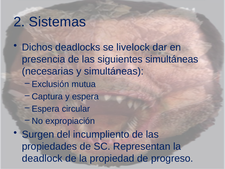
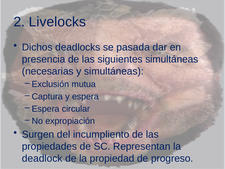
Sistemas: Sistemas -> Livelocks (57, 22)
livelock: livelock -> pasada (133, 47)
